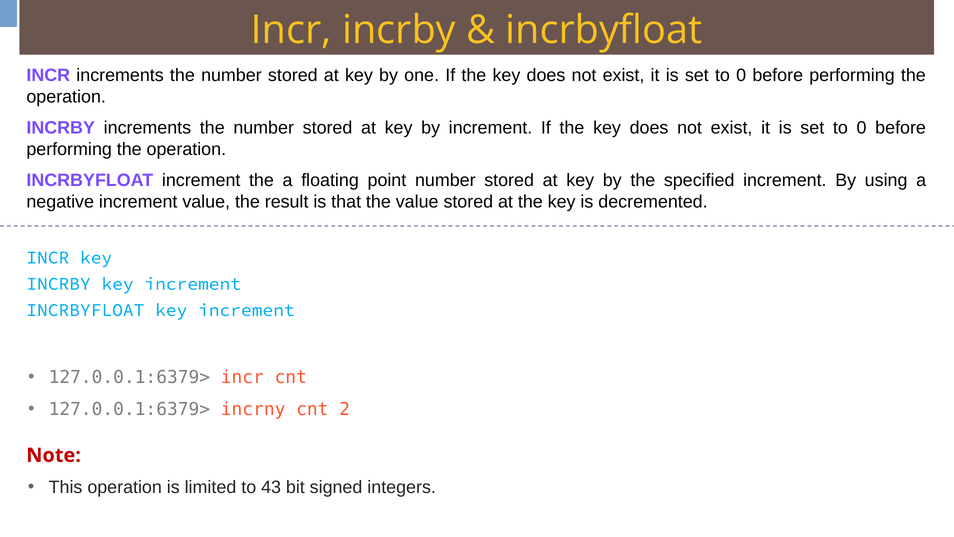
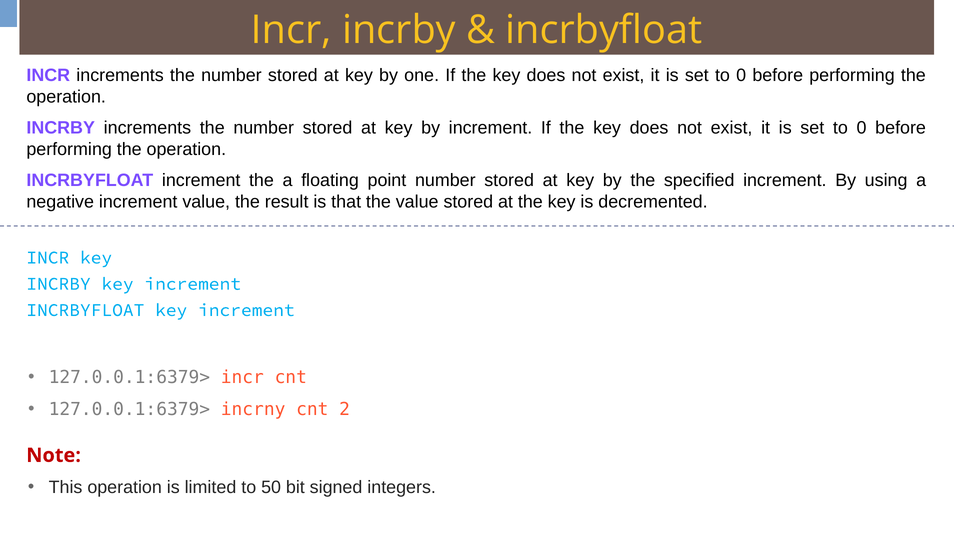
43: 43 -> 50 (271, 487)
